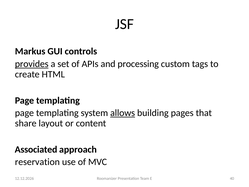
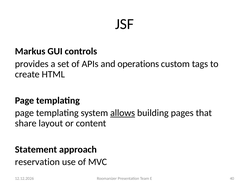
provides underline: present -> none (32, 64)
processing: processing -> operations (138, 64)
Associated: Associated -> Statement (36, 149)
